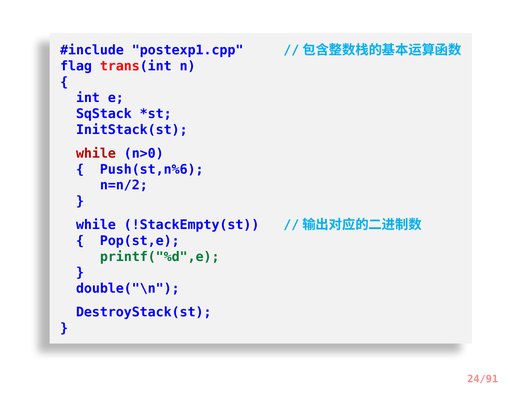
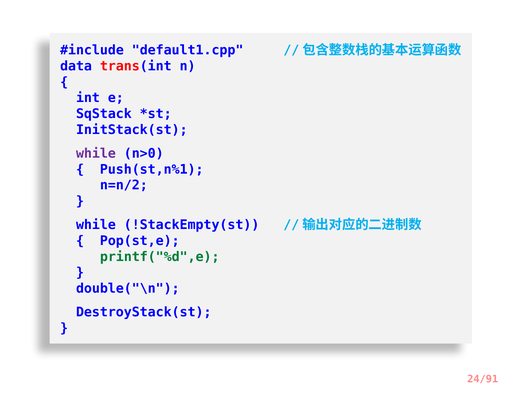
postexp1.cpp: postexp1.cpp -> default1.cpp (188, 50)
flag: flag -> data (76, 66)
while colour: red -> purple (96, 154)
Push(st,n%6: Push(st,n%6 -> Push(st,n%1 (152, 170)
